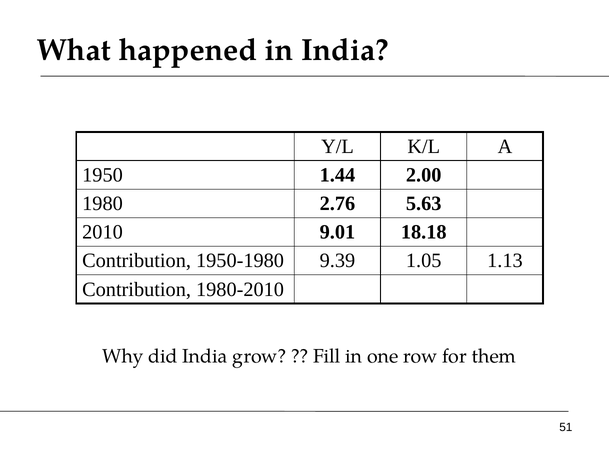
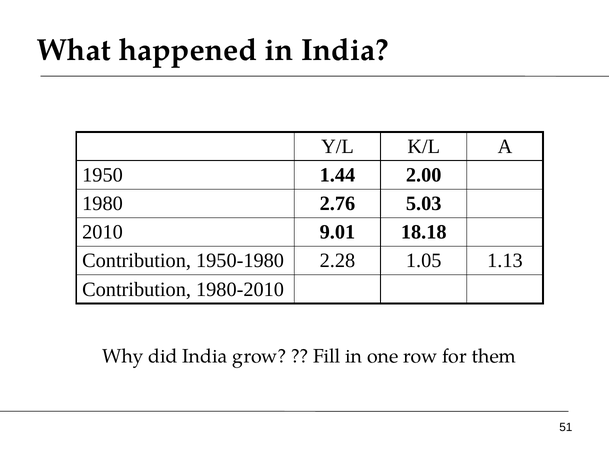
5.63: 5.63 -> 5.03 (424, 203)
9.39: 9.39 -> 2.28 (337, 261)
